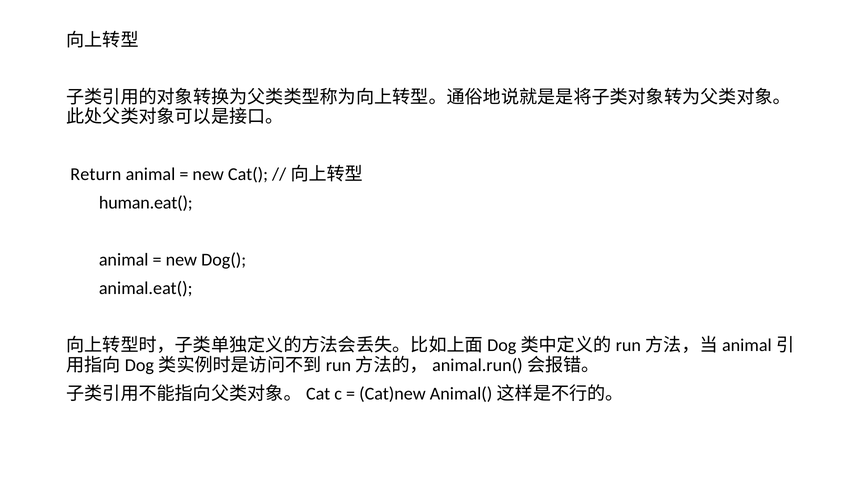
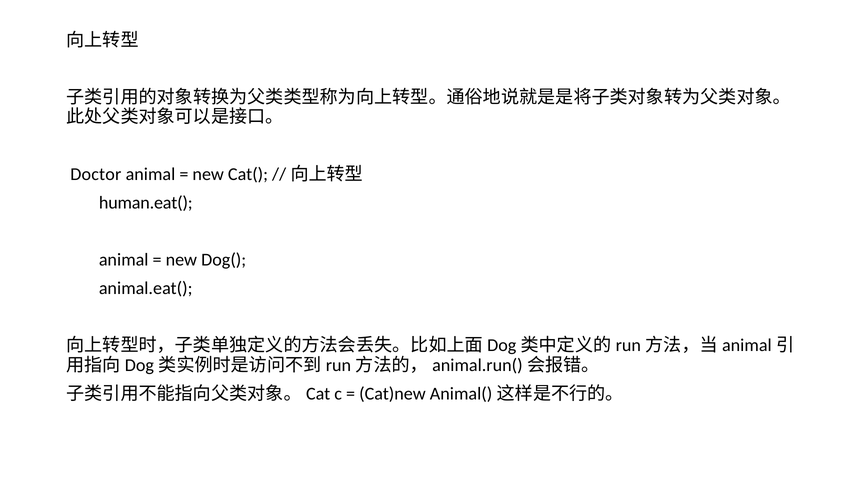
Return: Return -> Doctor (96, 174)
